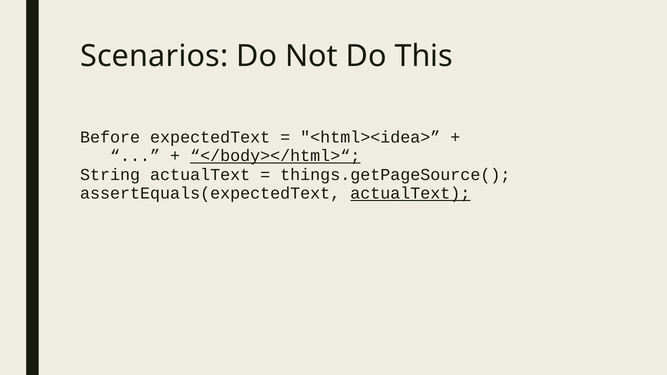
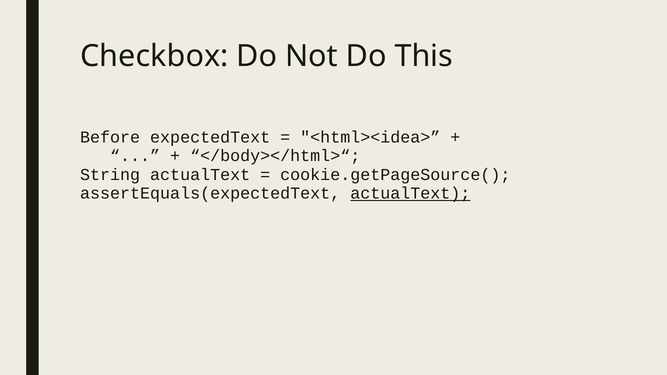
Scenarios: Scenarios -> Checkbox (154, 56)
</body></html>“ underline: present -> none (275, 156)
things.getPageSource(: things.getPageSource( -> cookie.getPageSource( (395, 175)
